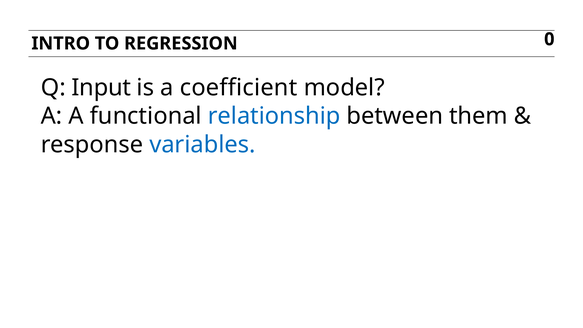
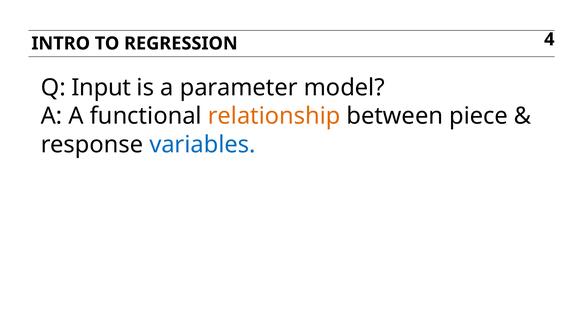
0: 0 -> 4 (549, 39)
coefficient: coefficient -> parameter (239, 87)
relationship colour: blue -> orange (274, 116)
them: them -> piece (478, 116)
